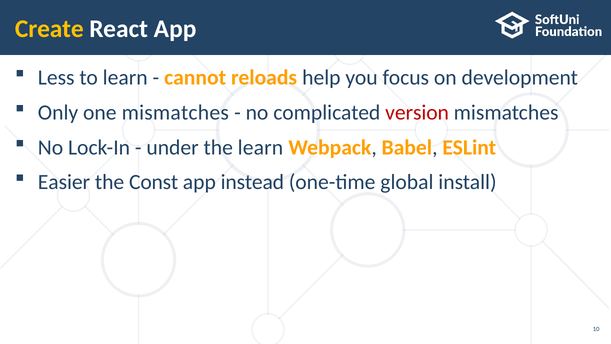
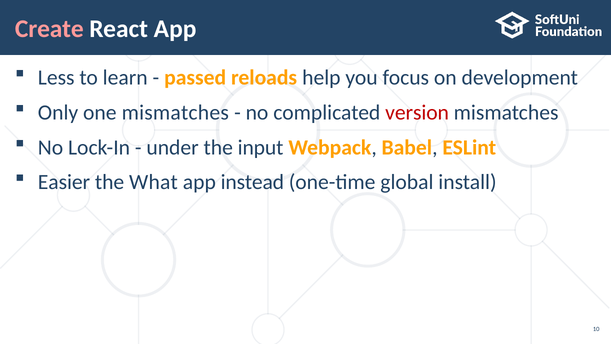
Create colour: yellow -> pink (49, 29)
cannot: cannot -> passed (195, 78)
the learn: learn -> input (261, 147)
Const: Const -> What (153, 182)
